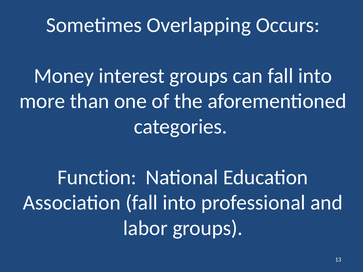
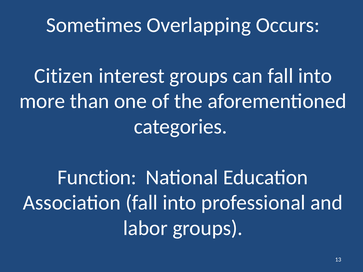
Money: Money -> Citizen (64, 76)
